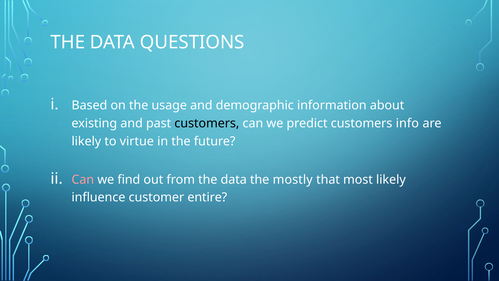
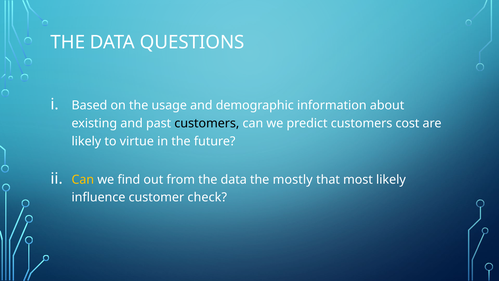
info: info -> cost (407, 123)
Can colour: pink -> yellow (83, 179)
entire: entire -> check (207, 197)
